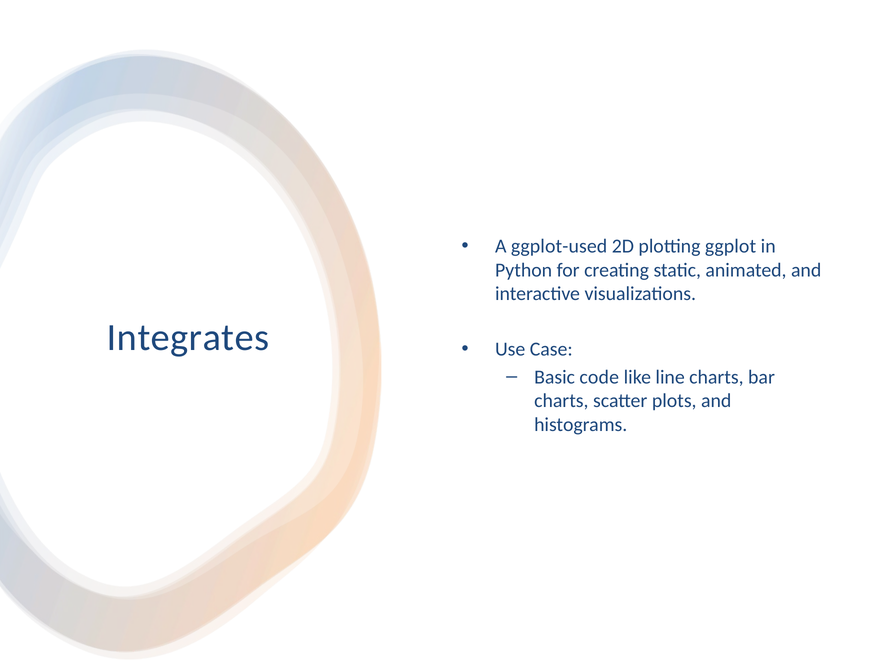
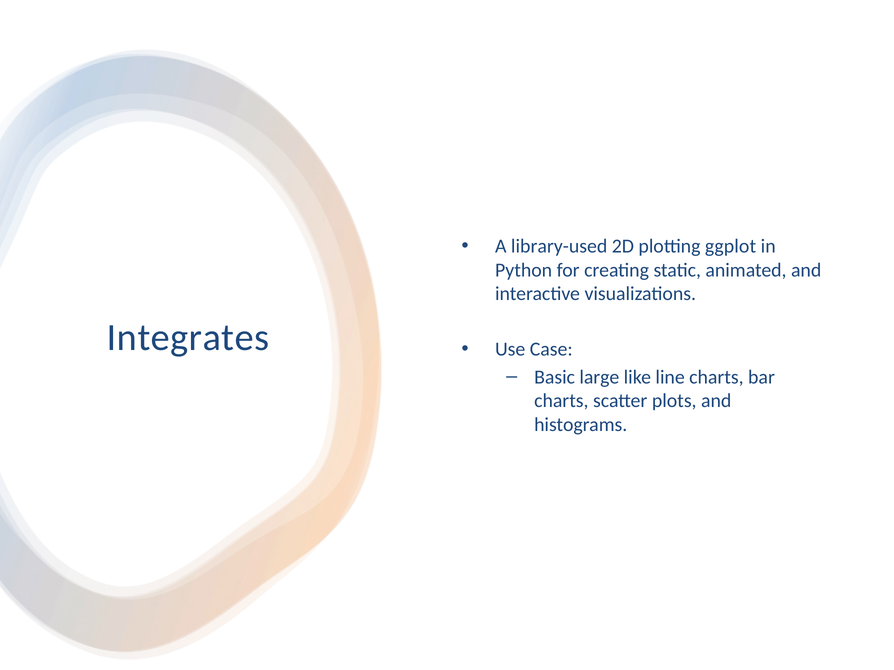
ggplot-used: ggplot-used -> library-used (559, 246)
code: code -> large (599, 377)
